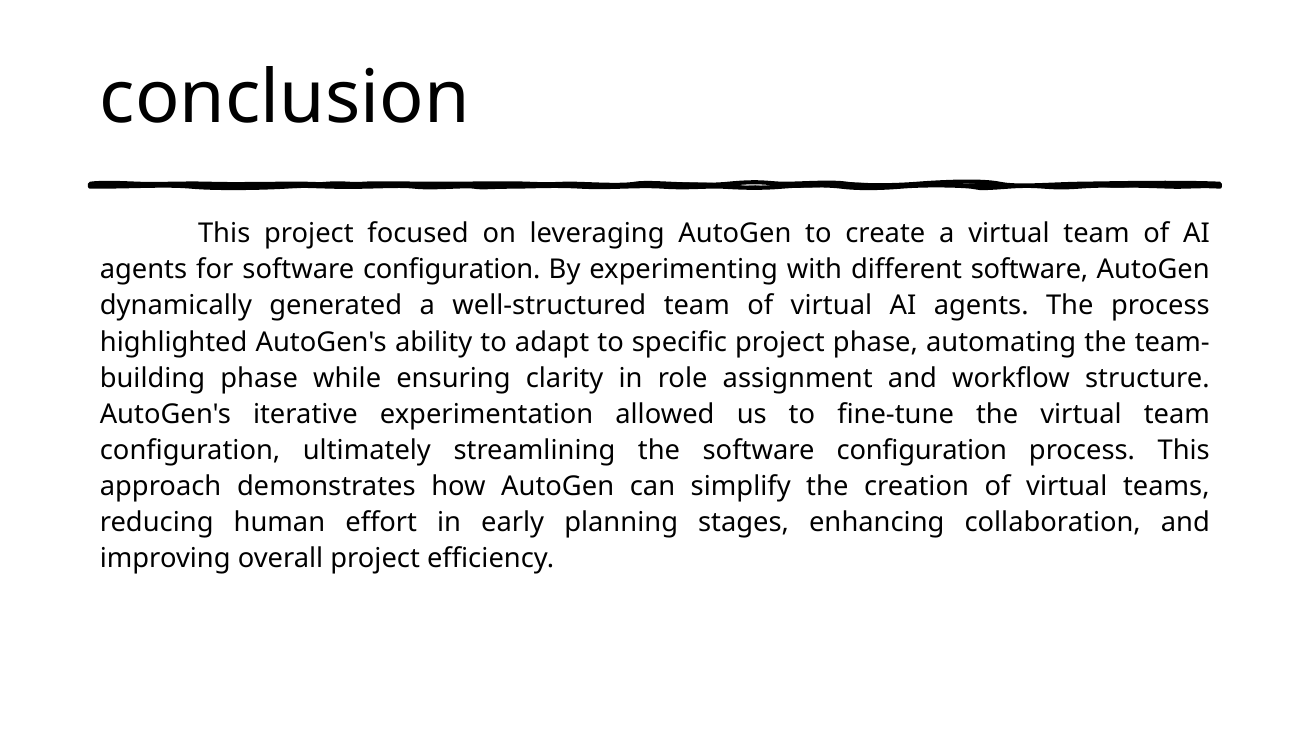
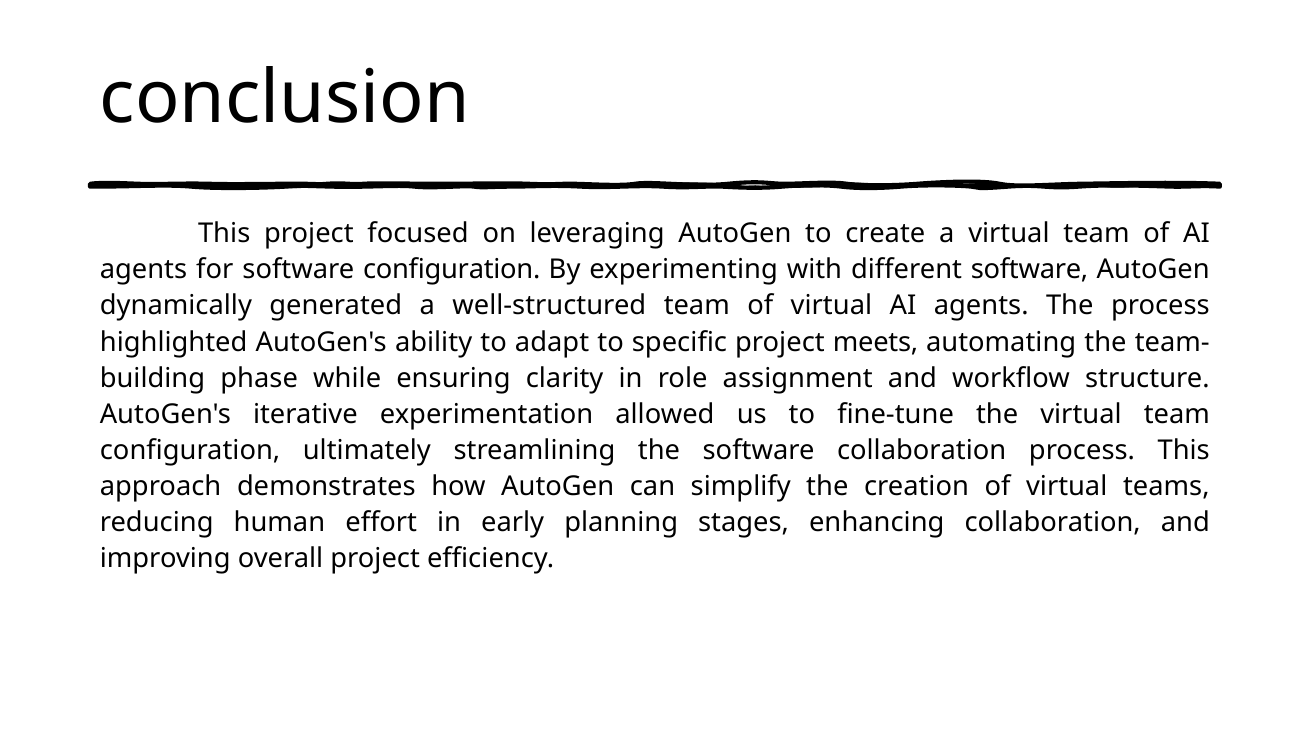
project phase: phase -> meets (876, 342)
the software configuration: configuration -> collaboration (922, 450)
